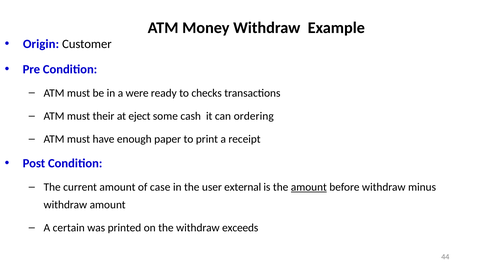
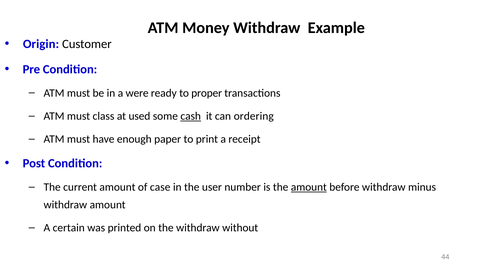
checks: checks -> proper (207, 93)
their: their -> class (103, 116)
eject: eject -> used (139, 116)
cash underline: none -> present (191, 116)
external: external -> number (243, 187)
exceeds: exceeds -> without (240, 228)
